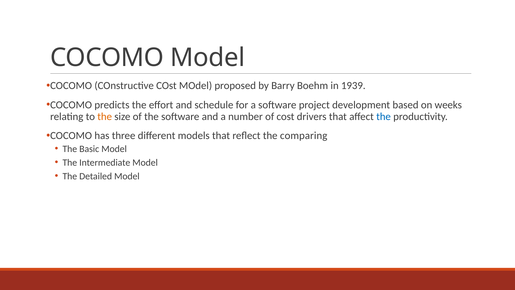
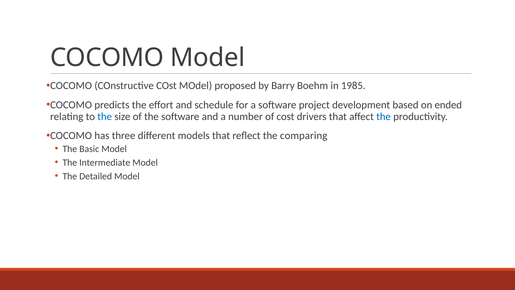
1939: 1939 -> 1985 (353, 86)
weeks: weeks -> ended (448, 105)
the colour: orange -> blue (105, 116)
